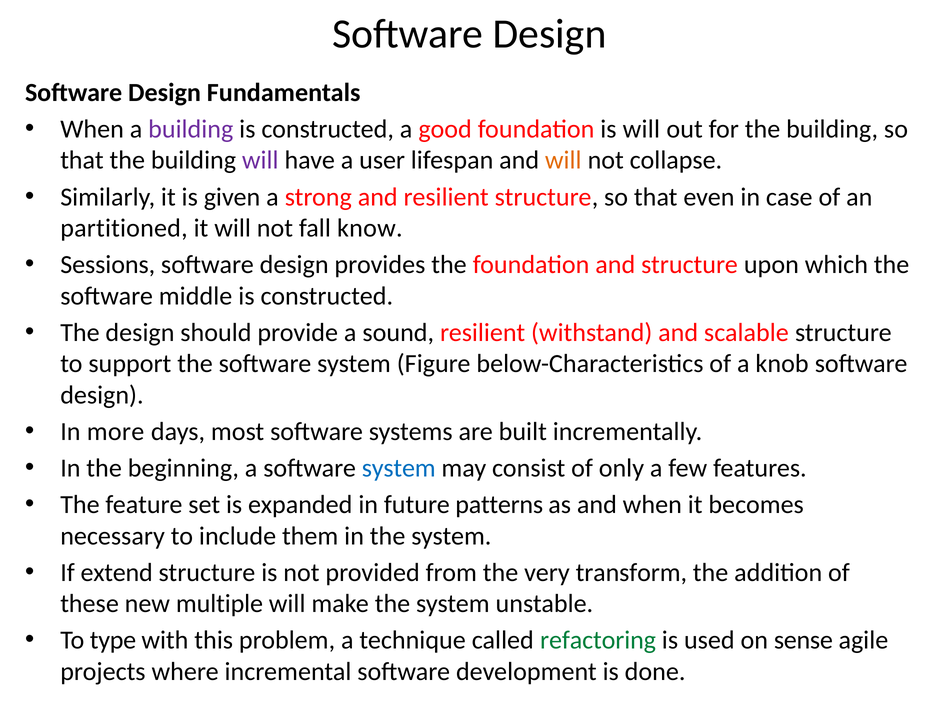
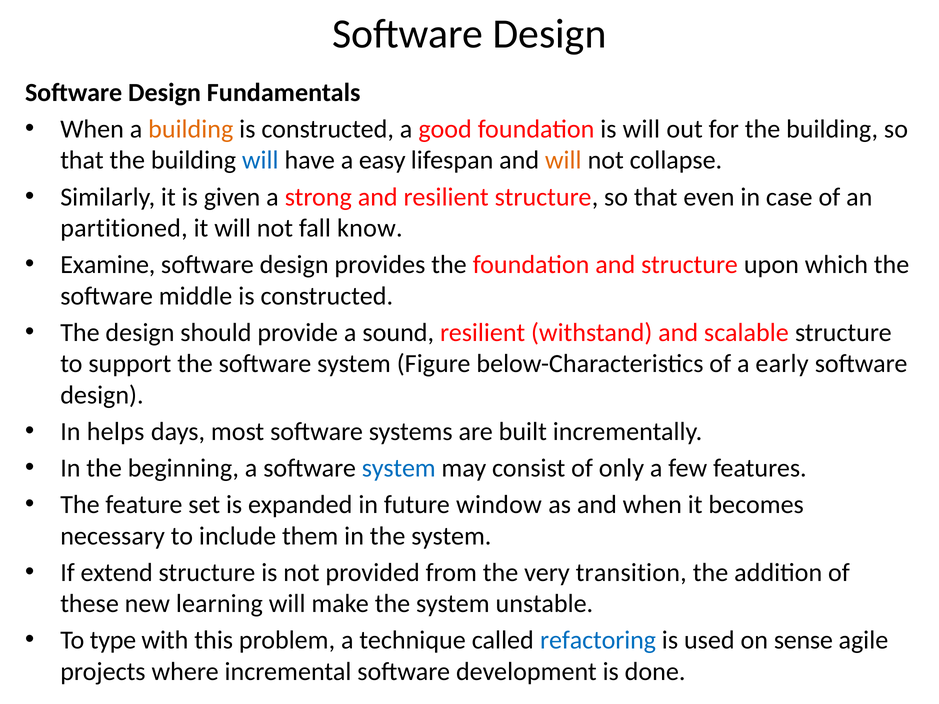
building colour: purple -> orange (191, 129)
will colour: purple -> blue (260, 160)
user: user -> easy (382, 160)
Sessions: Sessions -> Examine (108, 265)
knob: knob -> early (782, 364)
more: more -> helps (116, 432)
patterns: patterns -> window (499, 505)
transform: transform -> transition (631, 573)
multiple: multiple -> learning (219, 604)
refactoring colour: green -> blue (598, 641)
